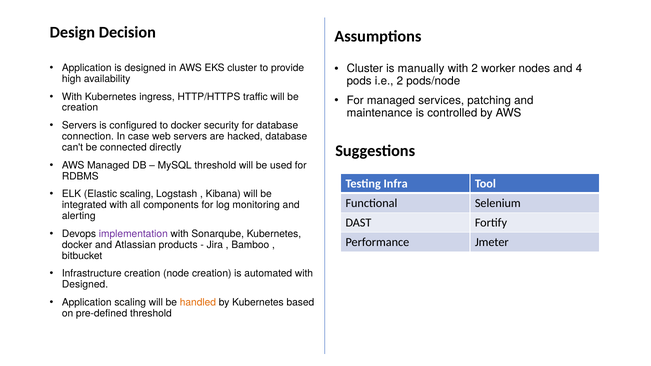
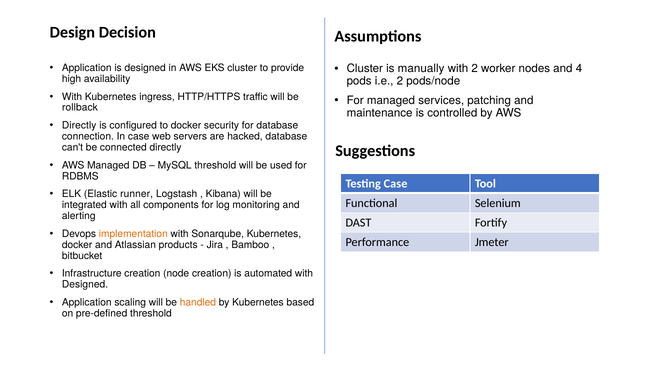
creation: creation -> rollback (80, 108)
Servers: Servers -> Directly (79, 125)
Testing Infra: Infra -> Case (396, 184)
Elastic scaling: scaling -> runner (137, 194)
implementation colour: purple -> orange (133, 234)
